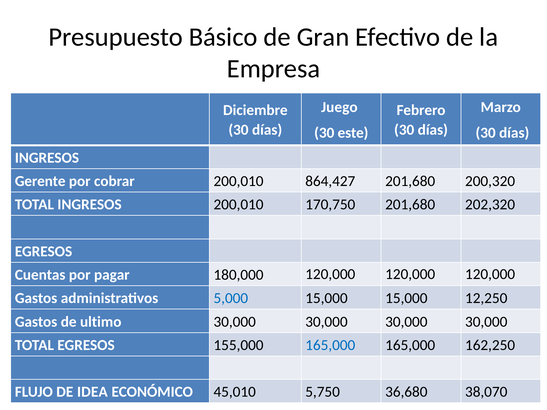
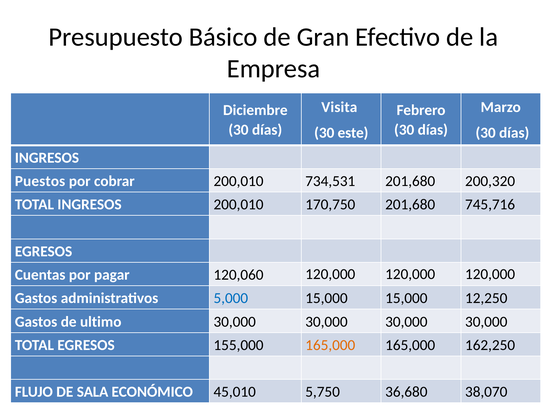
Juego: Juego -> Visita (339, 107)
Gerente: Gerente -> Puestos (40, 181)
864,427: 864,427 -> 734,531 (330, 181)
202,320: 202,320 -> 745,716 (490, 205)
180,000: 180,000 -> 120,060 (239, 275)
165,000 colour: blue -> orange (330, 345)
IDEA: IDEA -> SALA (93, 392)
